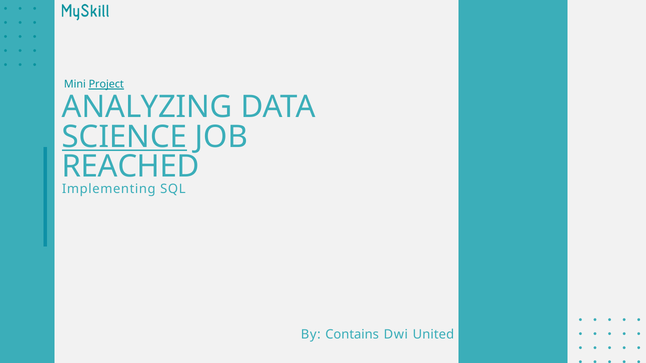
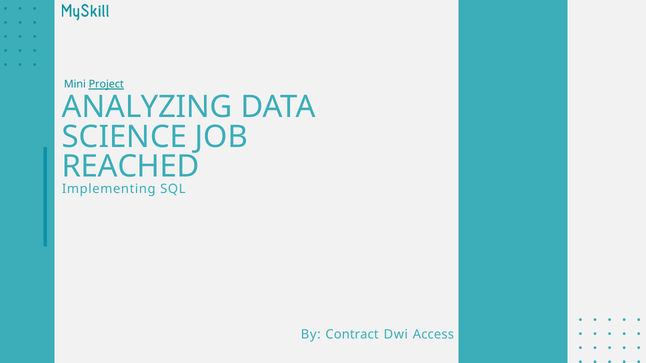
SCIENCE underline: present -> none (124, 137)
Contains: Contains -> Contract (352, 335)
United: United -> Access (433, 335)
